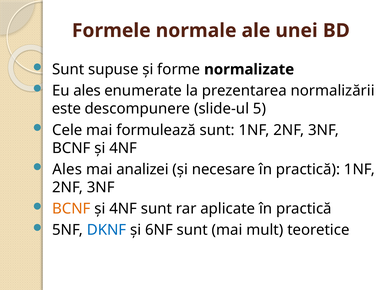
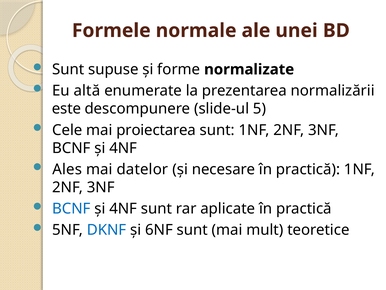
Eu ales: ales -> altă (87, 91)
formulează: formulează -> proiectarea (156, 130)
analizei: analizei -> datelor (142, 169)
BCNF colour: orange -> blue (71, 208)
